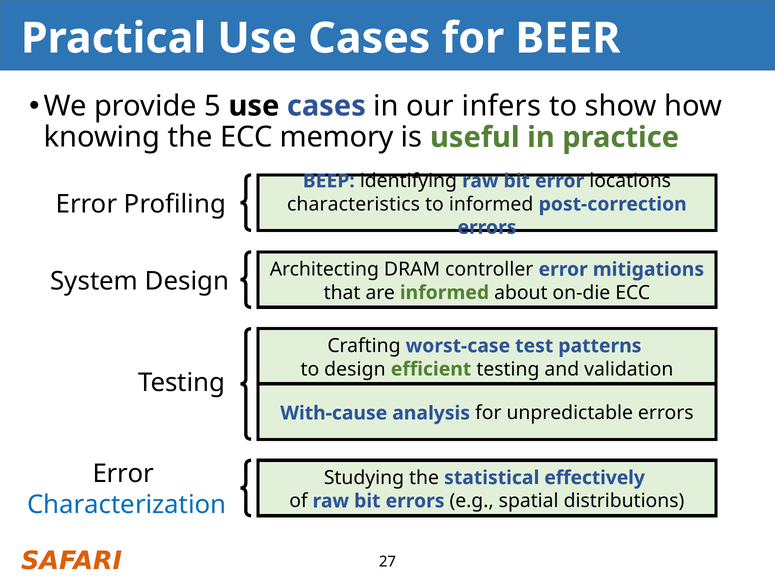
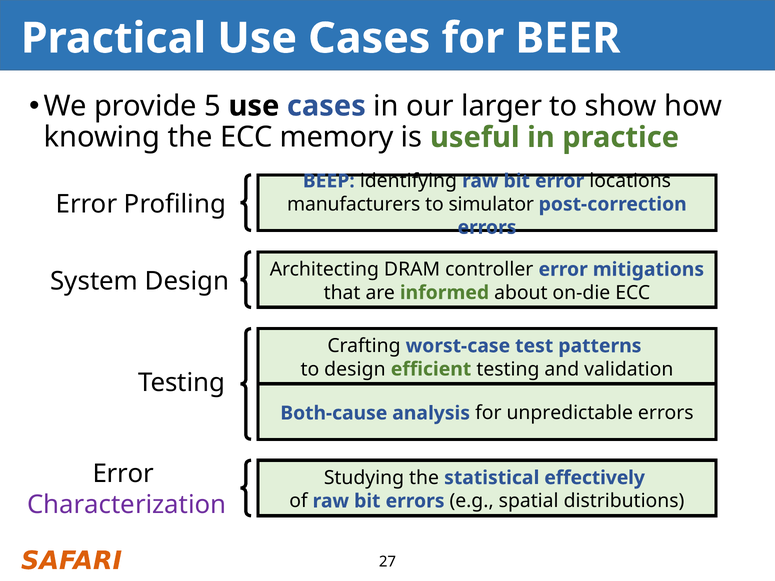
infers: infers -> larger (502, 106)
characteristics: characteristics -> manufacturers (354, 204)
to informed: informed -> simulator (491, 204)
With-cause: With-cause -> Both-cause (334, 413)
Characterization colour: blue -> purple (127, 505)
